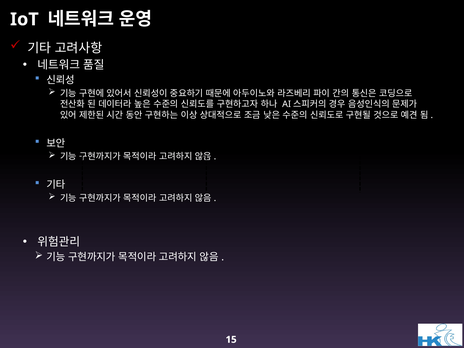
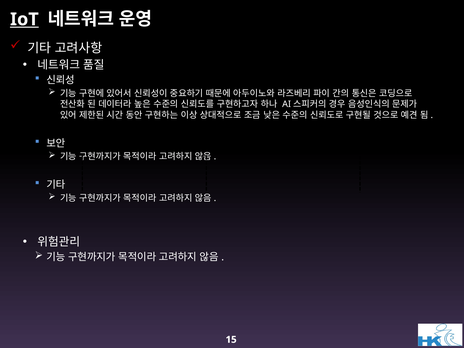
IoT underline: none -> present (24, 19)
